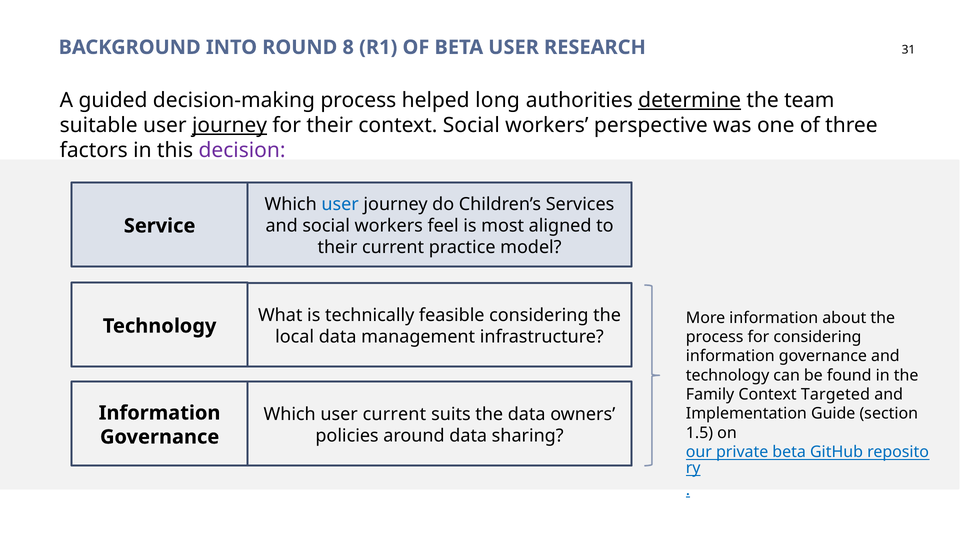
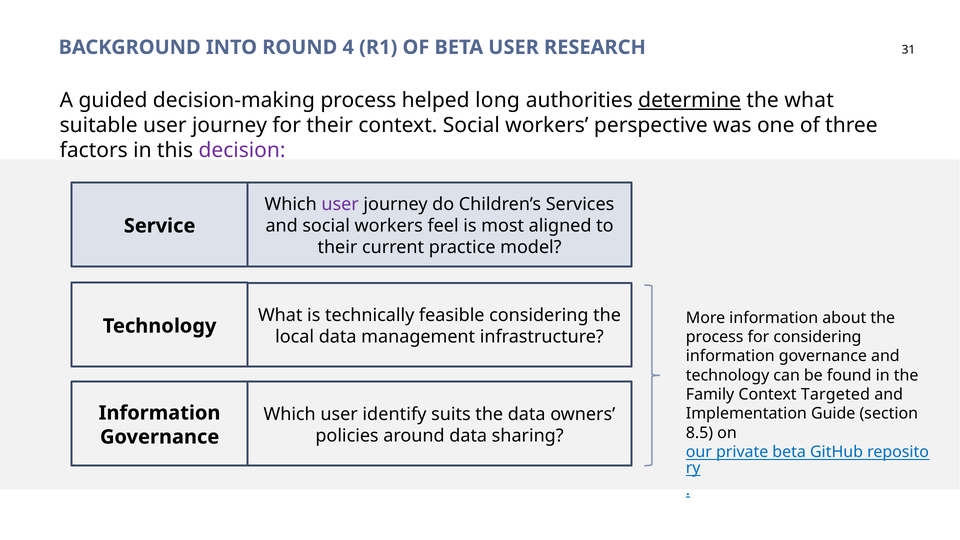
8: 8 -> 4 (348, 47)
the team: team -> what (809, 100)
journey underline: present -> none (229, 125)
user colour: blue -> purple (340, 204)
user current: current -> identify (394, 414)
1.5: 1.5 -> 8.5 (699, 433)
